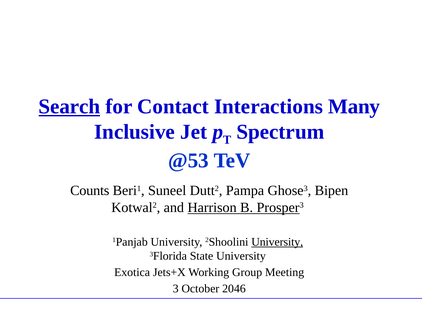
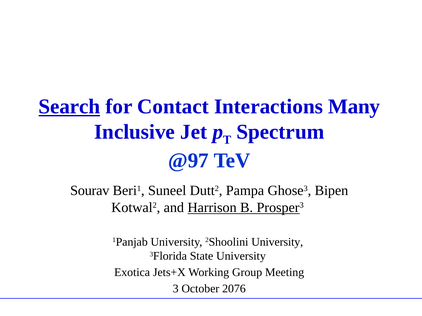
@53: @53 -> @97 (188, 161)
Counts: Counts -> Sourav (90, 191)
University underline: present -> none (277, 242)
2046: 2046 -> 2076 (234, 289)
